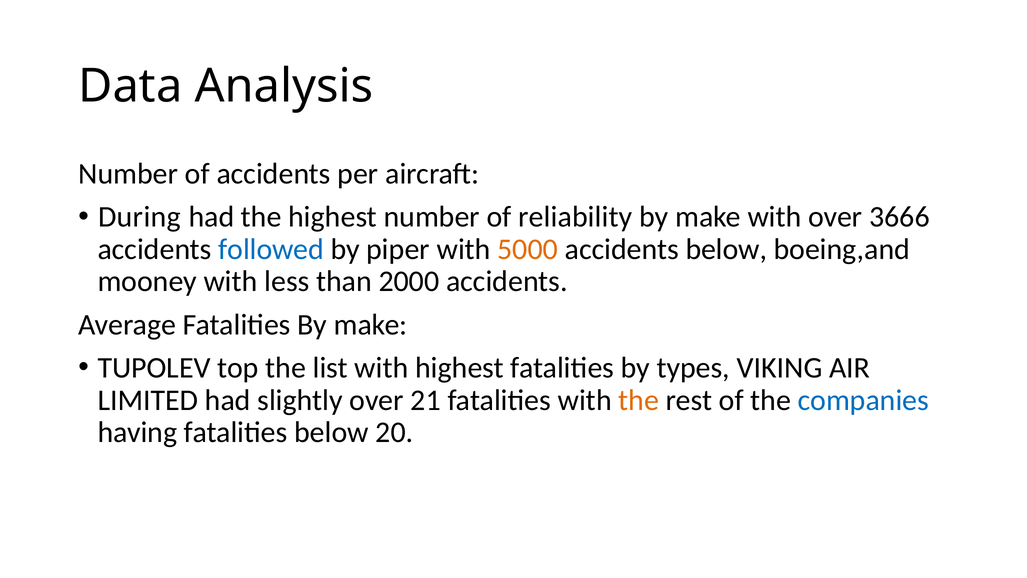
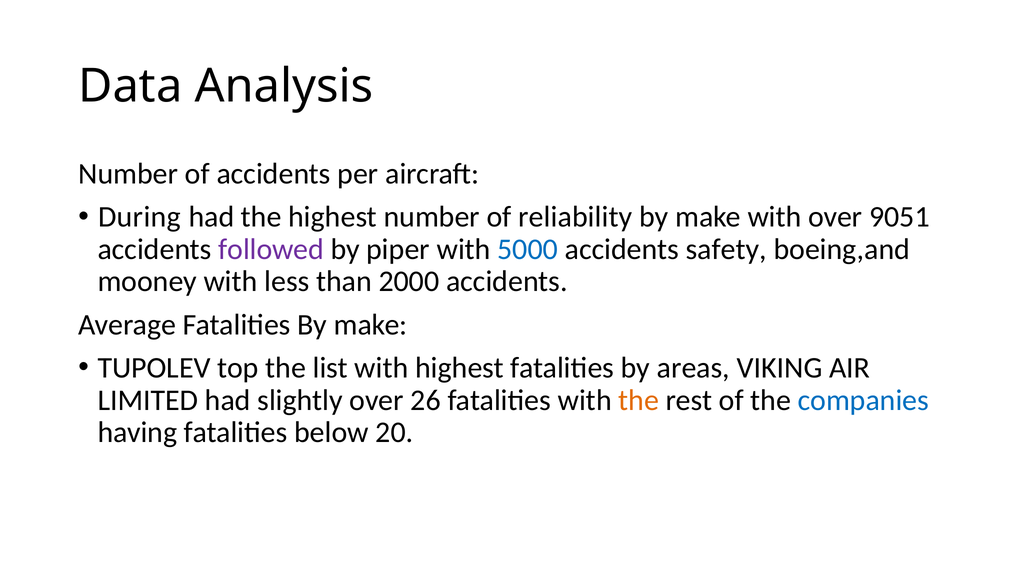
3666: 3666 -> 9051 (899, 217)
followed colour: blue -> purple (271, 249)
5000 colour: orange -> blue (528, 249)
accidents below: below -> safety (726, 249)
types: types -> areas (693, 368)
21: 21 -> 26 (426, 400)
